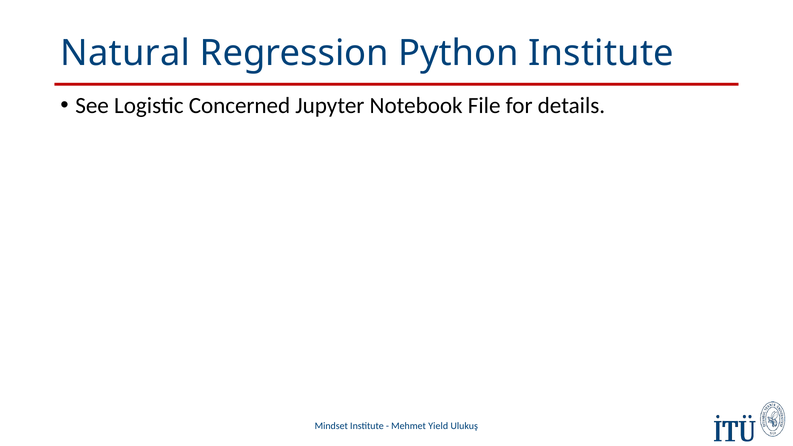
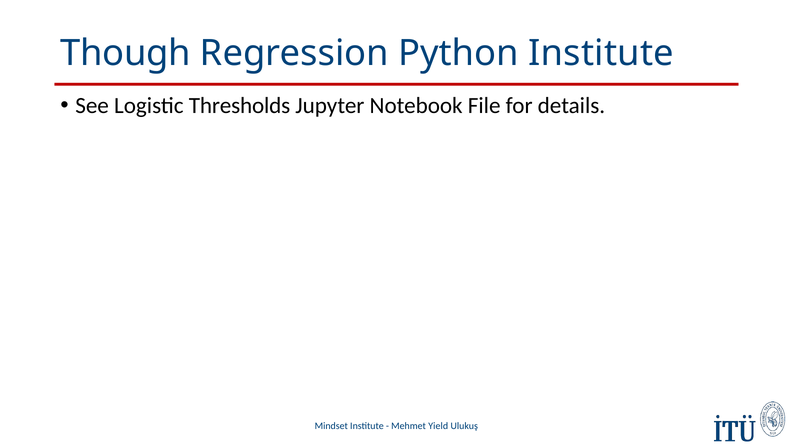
Natural: Natural -> Though (126, 53)
Concerned: Concerned -> Thresholds (240, 106)
